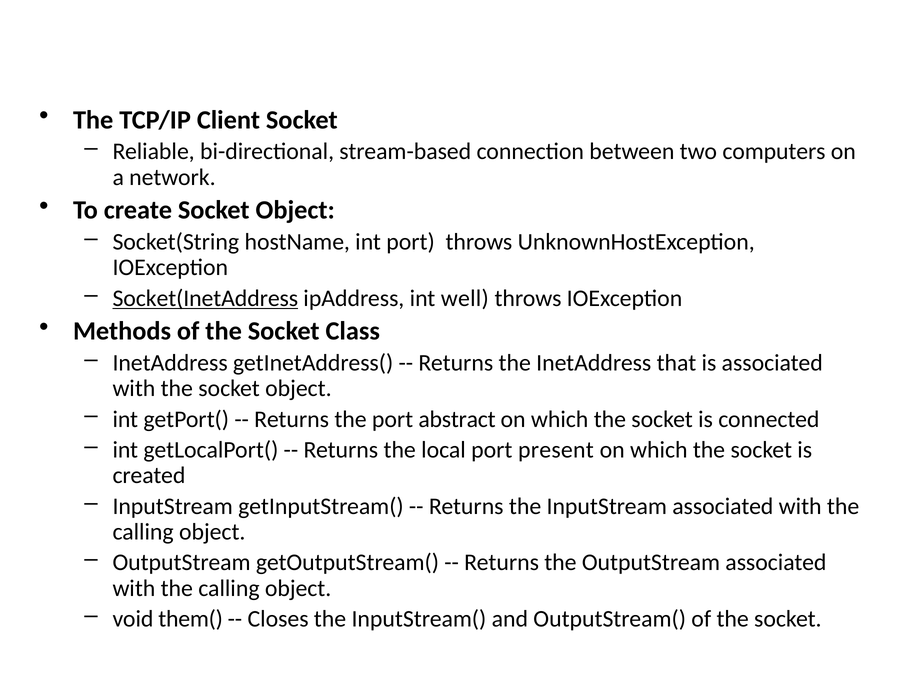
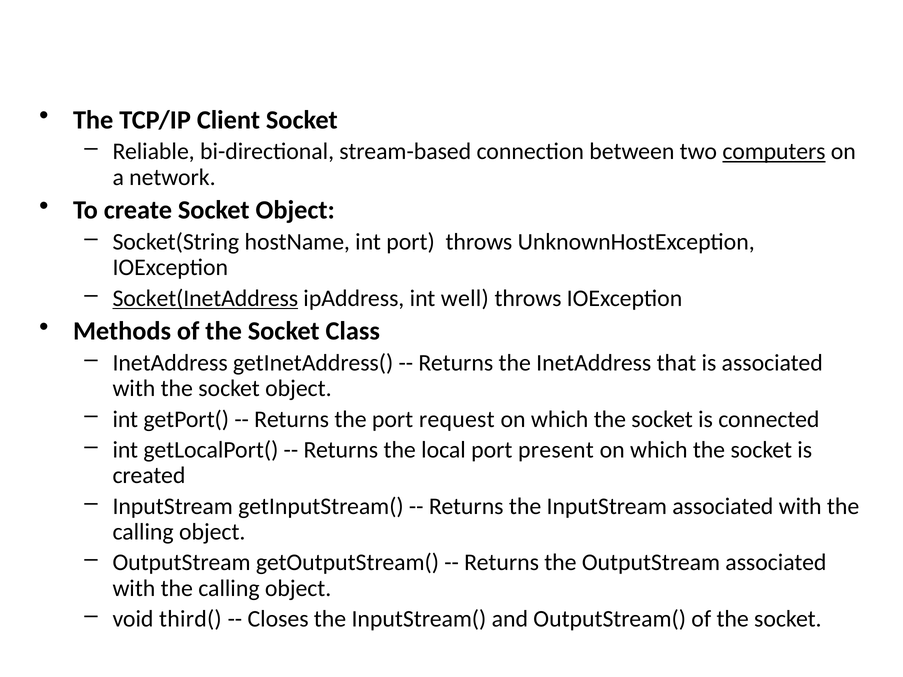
computers underline: none -> present (774, 152)
abstract: abstract -> request (457, 419)
them(: them( -> third( (190, 619)
